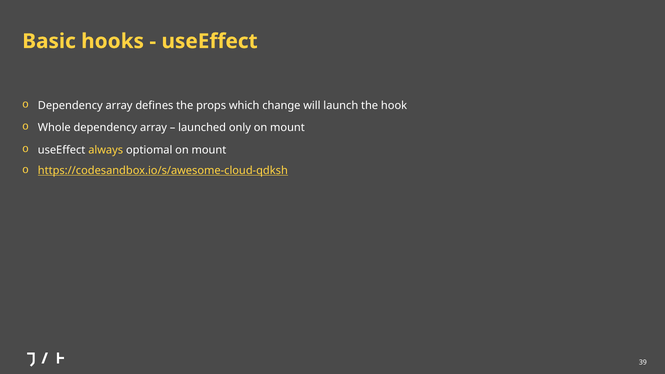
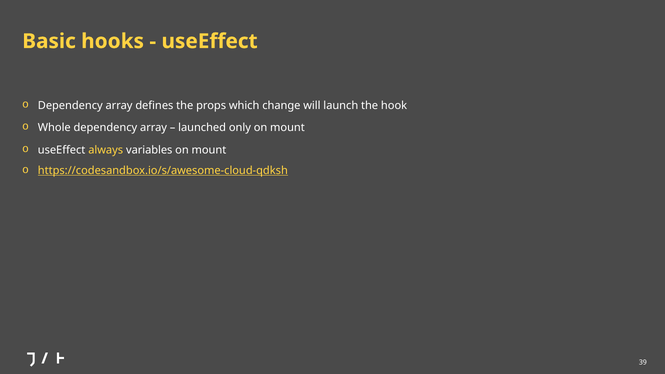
optiomal: optiomal -> variables (149, 150)
